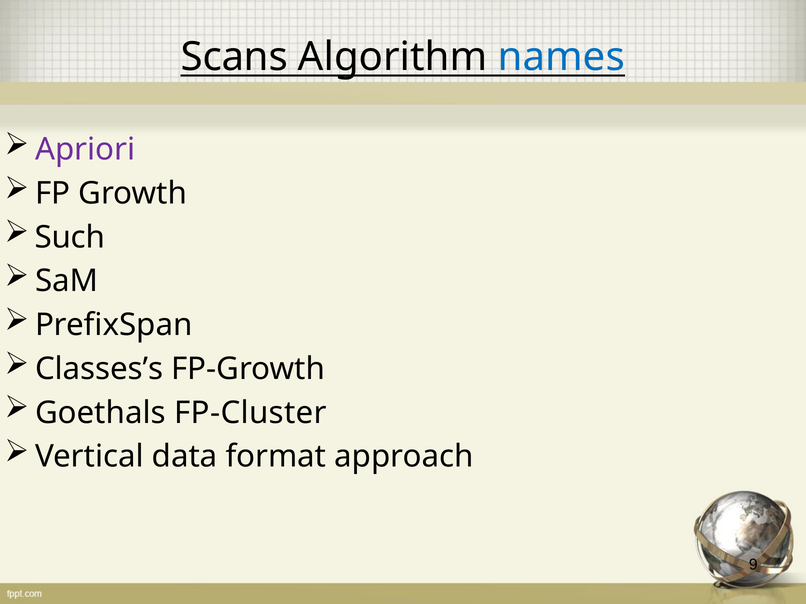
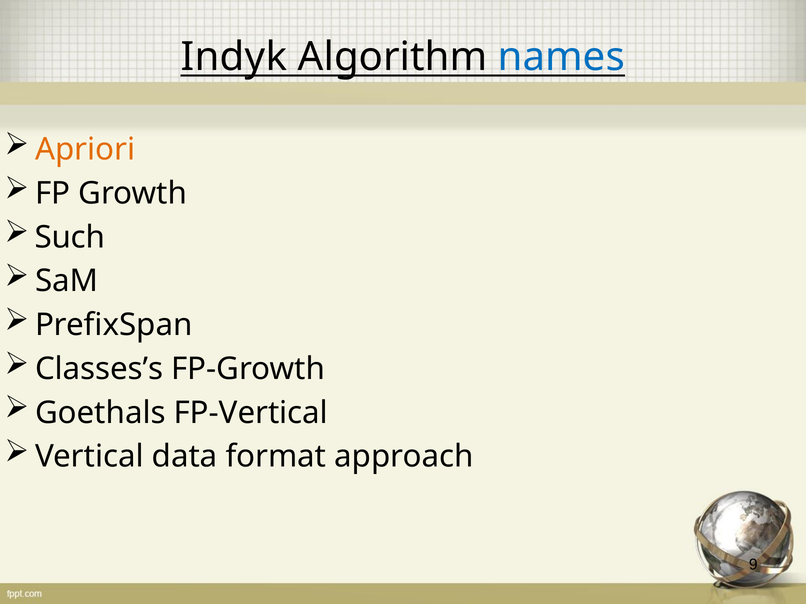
Scans: Scans -> Indyk (234, 57)
Apriori colour: purple -> orange (85, 150)
FP-Cluster: FP-Cluster -> FP-Vertical (251, 413)
